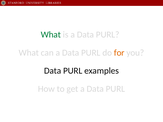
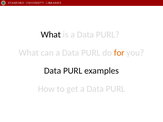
What colour: green -> black (51, 35)
